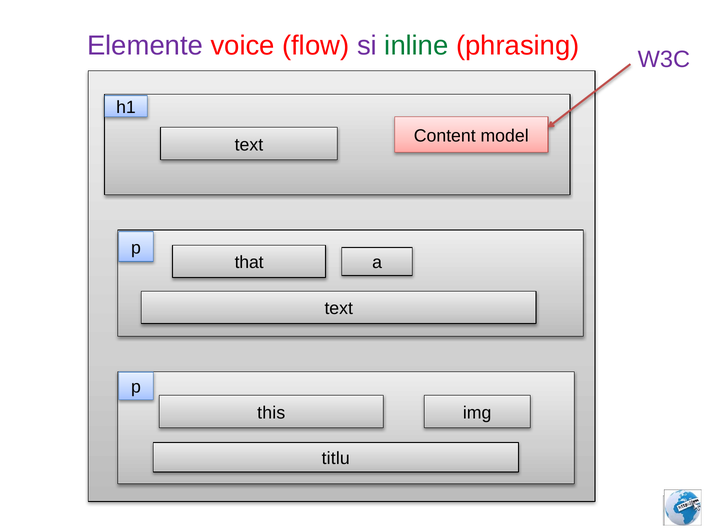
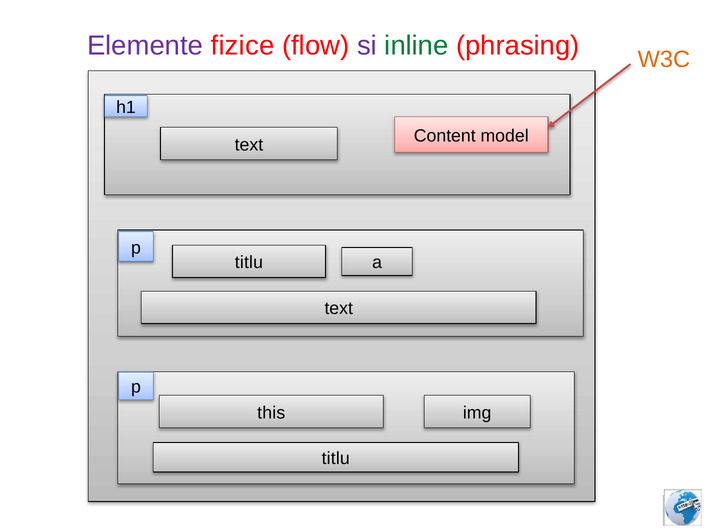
voice: voice -> fizice (243, 45)
W3C colour: purple -> orange (664, 59)
that: that -> titlu (249, 262)
